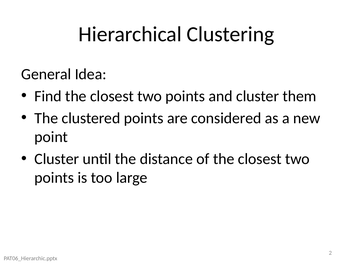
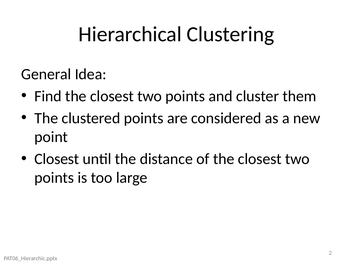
Cluster: Cluster -> Closest (57, 159)
